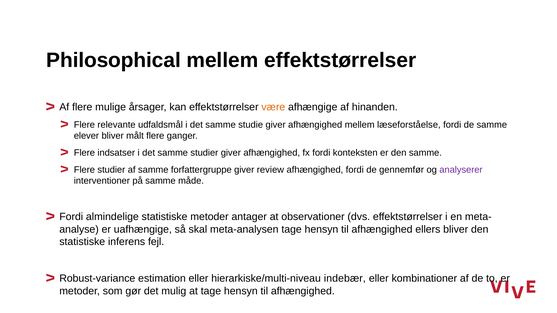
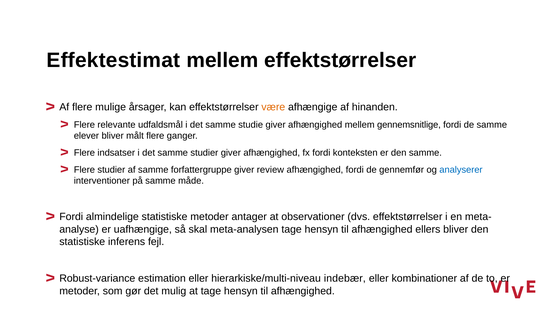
Philosophical: Philosophical -> Effektestimat (113, 60)
læseforståelse: læseforståelse -> gennemsnitlige (409, 125)
analyserer colour: purple -> blue (461, 170)
